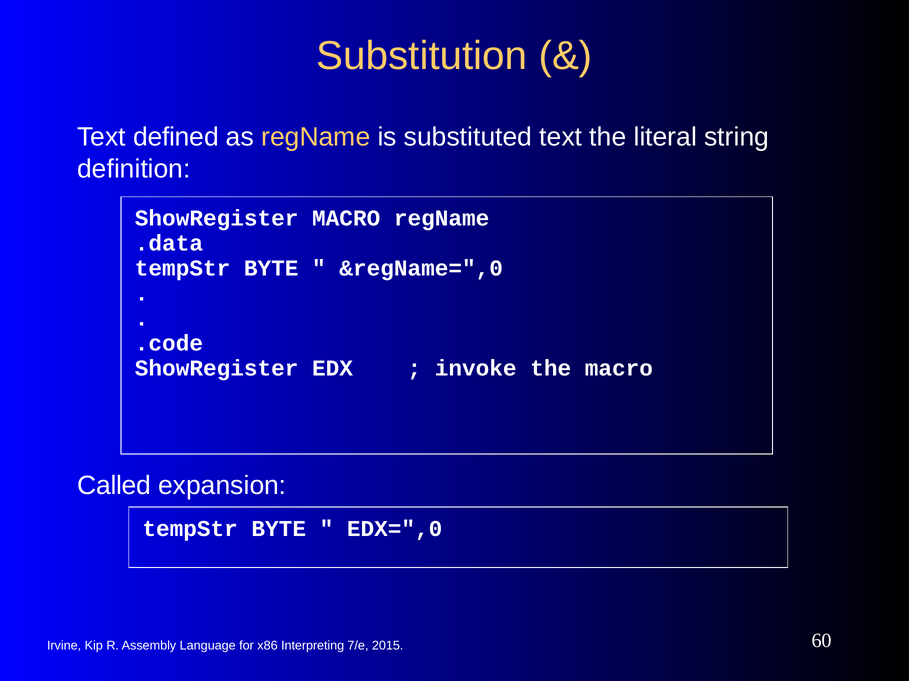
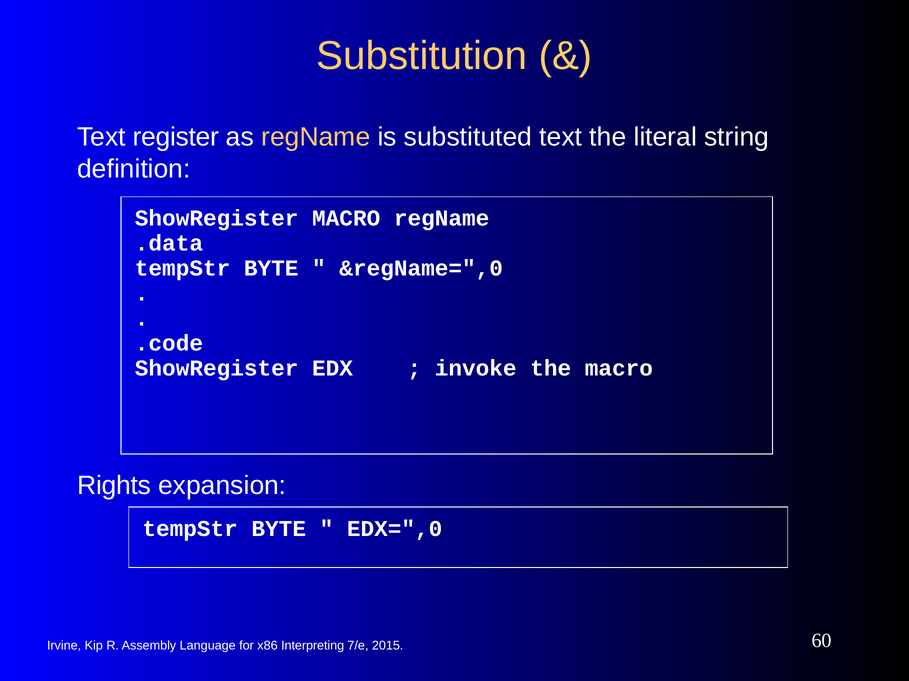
defined: defined -> register (176, 137)
Called: Called -> Rights (114, 486)
